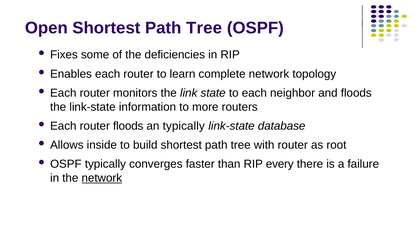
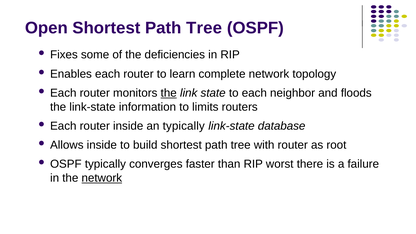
the underline: none -> present (169, 93)
more: more -> limits (205, 107)
router floods: floods -> inside (128, 126)
every: every -> worst (280, 164)
